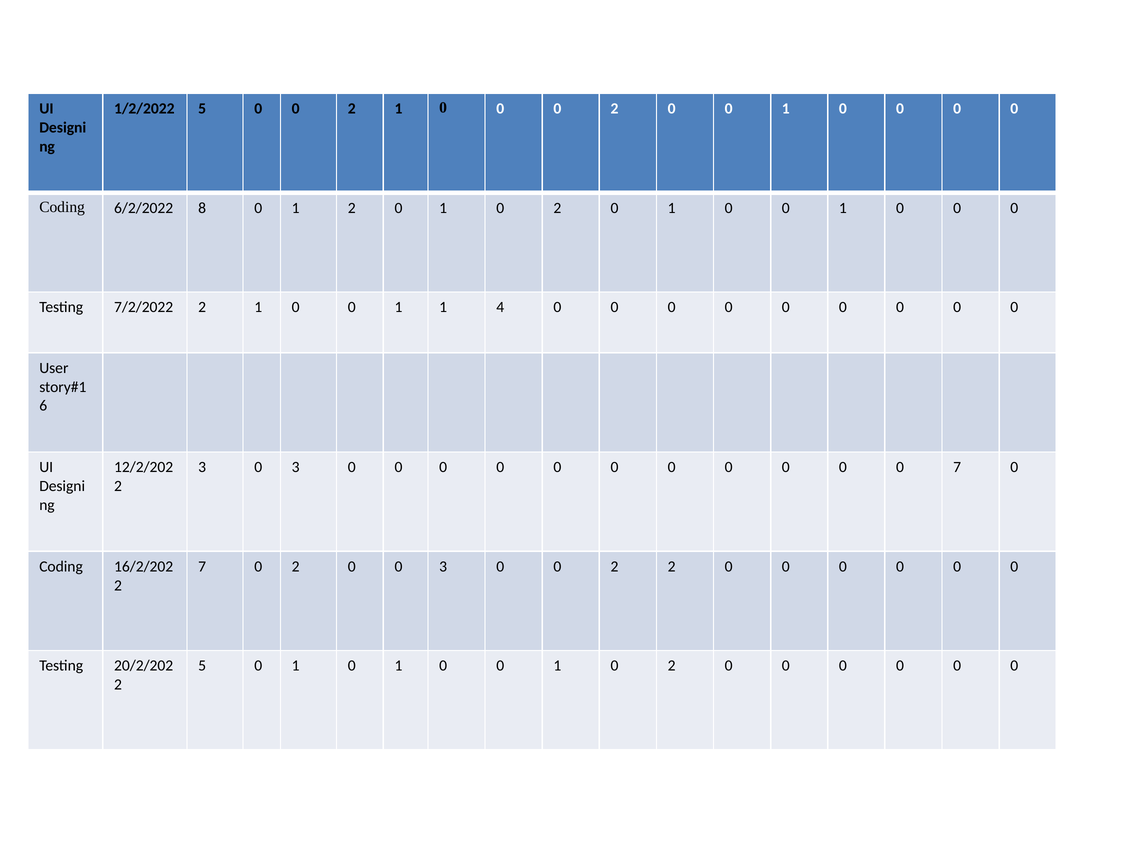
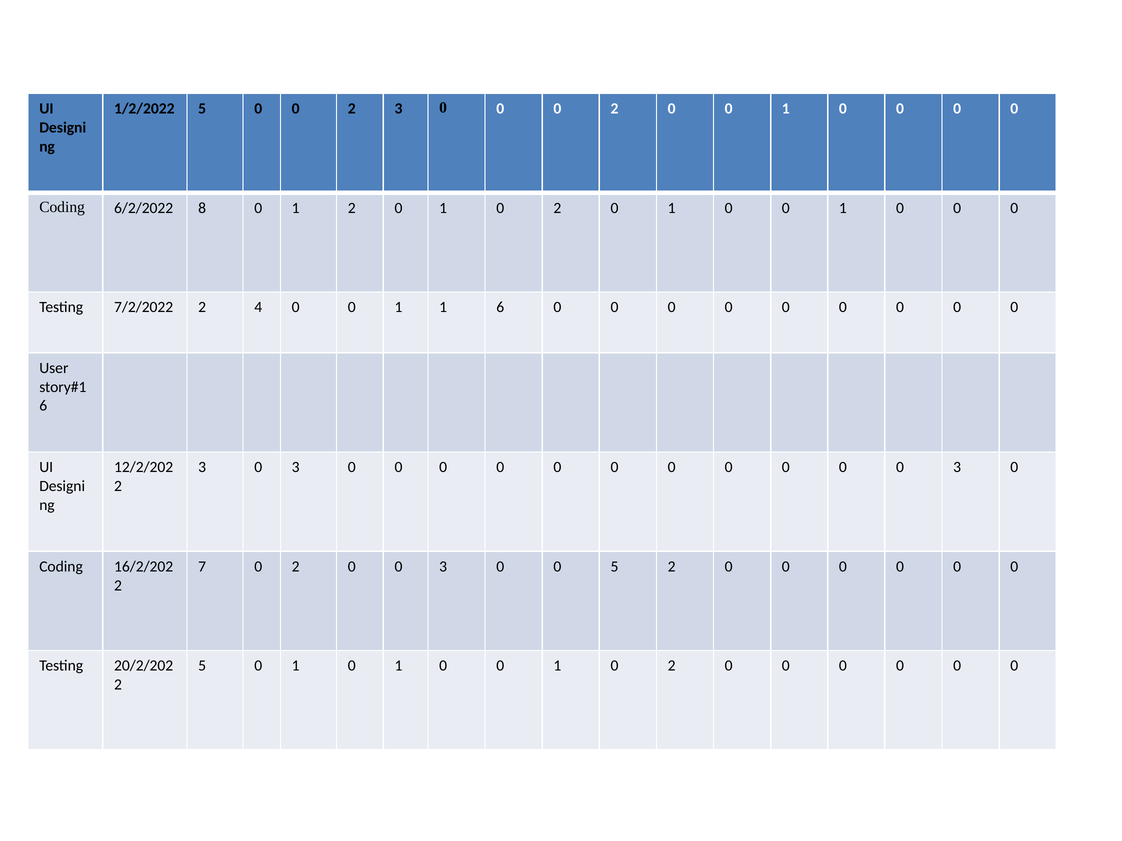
0 2 1: 1 -> 3 (398, 109)
7/2/2022 2 1: 1 -> 4 (258, 307)
1 4: 4 -> 6 (500, 307)
0 0 0 7: 7 -> 3 (957, 468)
3 0 0 2: 2 -> 5 (614, 567)
